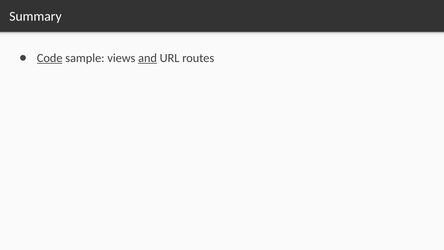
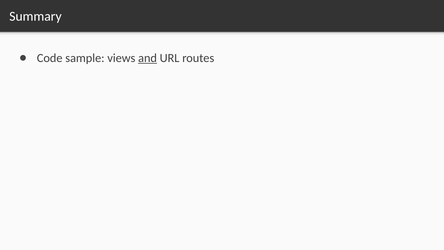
Code underline: present -> none (50, 58)
